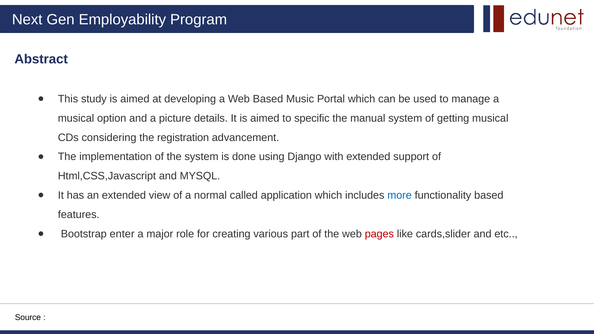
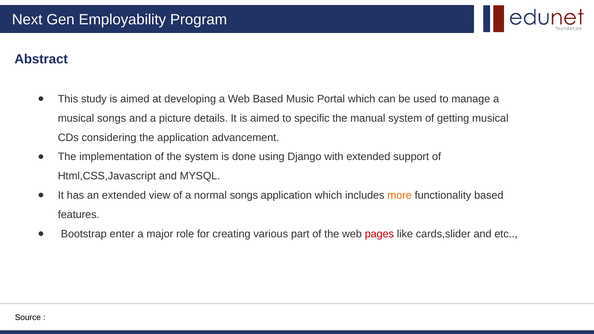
musical option: option -> songs (112, 118)
the registration: registration -> application (183, 138)
normal called: called -> songs (244, 195)
more colour: blue -> orange (400, 195)
